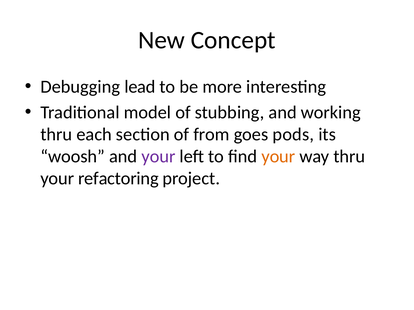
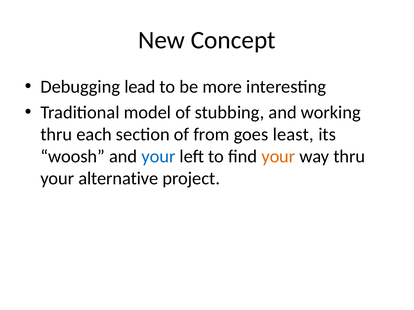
pods: pods -> least (293, 135)
your colour: purple -> blue (158, 157)
refactoring: refactoring -> alternative (118, 179)
